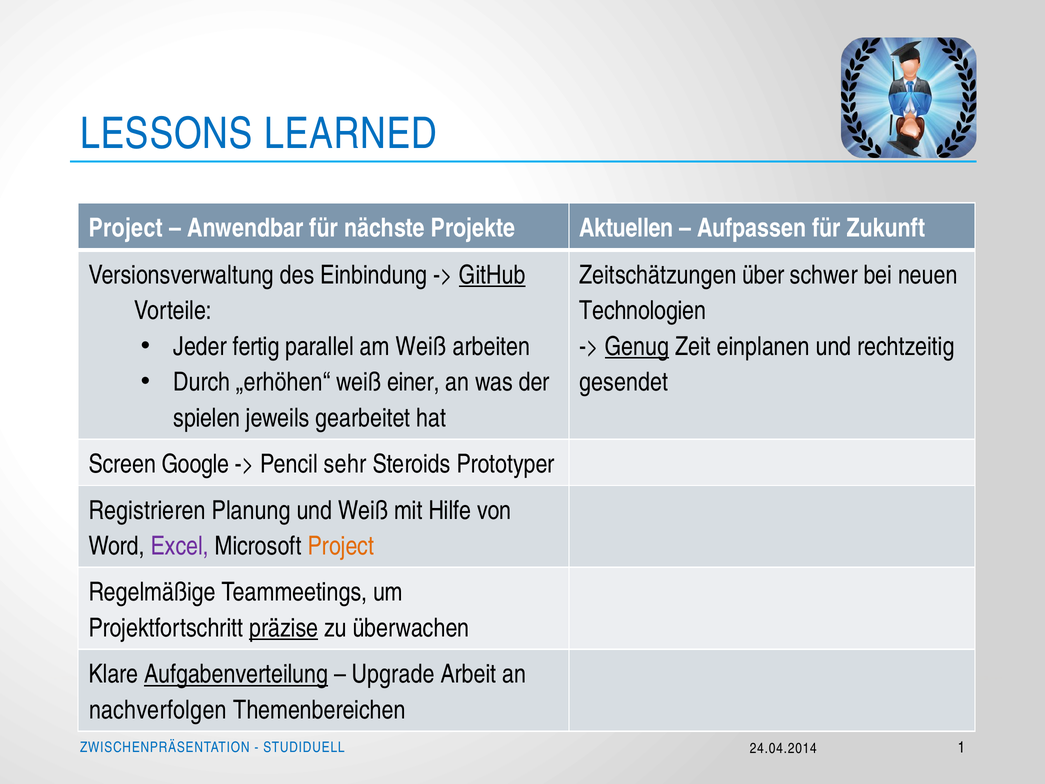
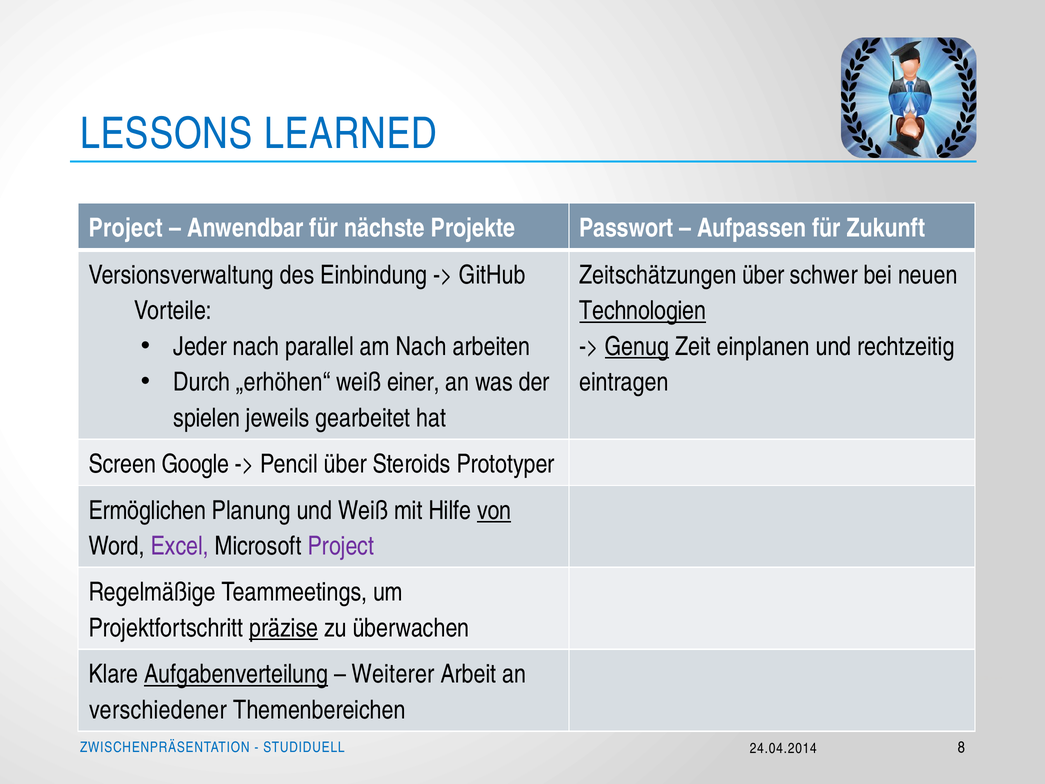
Aktuellen: Aktuellen -> Passwort (626, 228)
GitHub underline: present -> none (492, 275)
Technologien underline: none -> present (643, 311)
Jeder fertig: fertig -> nach (256, 346)
am Weiß: Weiß -> Nach (421, 346)
gesendet: gesendet -> eintragen (624, 382)
Pencil sehr: sehr -> über (345, 464)
Registrieren: Registrieren -> Ermöglichen (147, 510)
von underline: none -> present (494, 510)
Project colour: orange -> purple (341, 546)
Upgrade: Upgrade -> Weiterer (393, 674)
nachverfolgen: nachverfolgen -> verschiedener (158, 710)
1: 1 -> 8 (961, 747)
